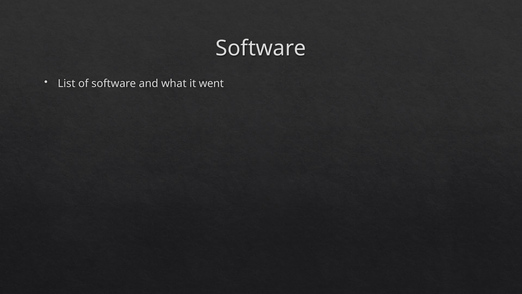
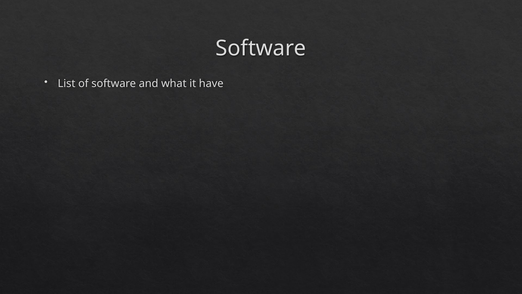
went: went -> have (211, 83)
